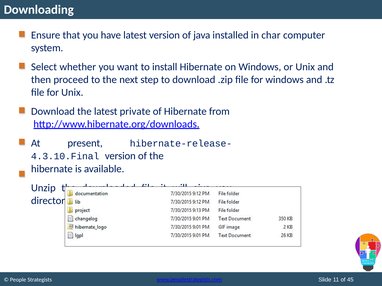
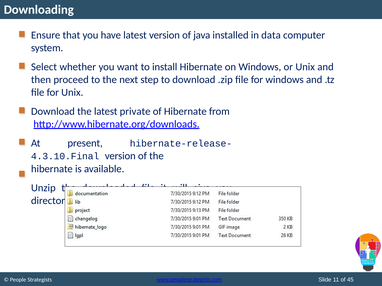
char: char -> data (271, 35)
